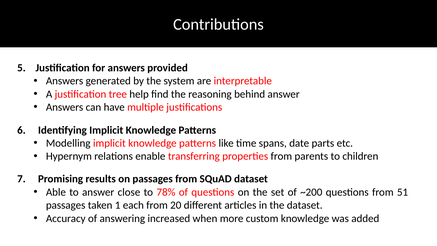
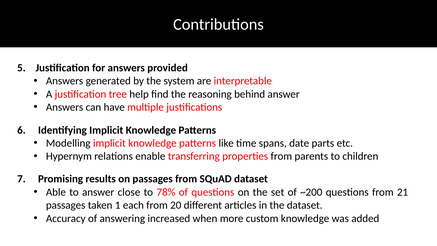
51: 51 -> 21 (403, 192)
